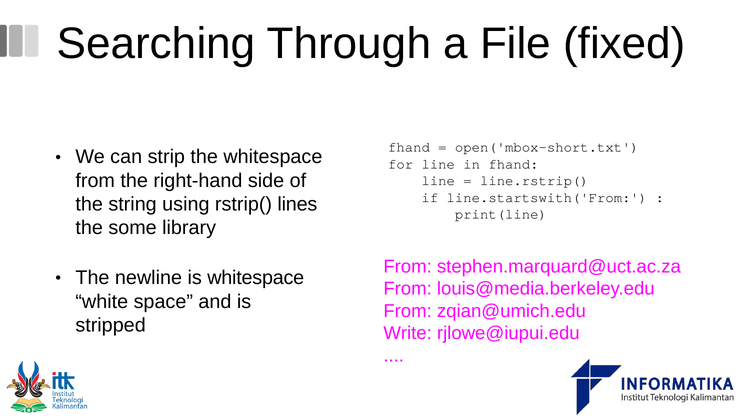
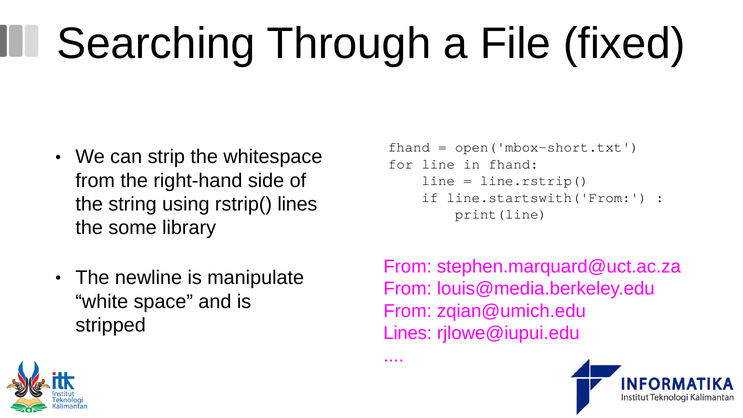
is whitespace: whitespace -> manipulate (256, 278)
Write: Write -> Lines (408, 333)
